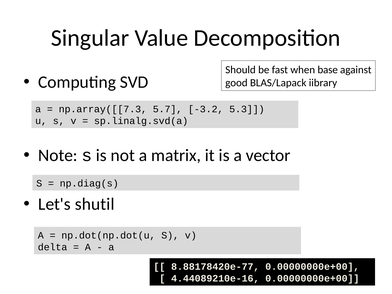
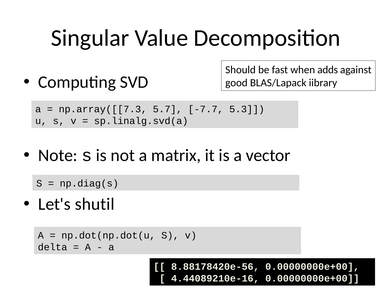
base: base -> adds (328, 70)
-3.2: -3.2 -> -7.7 (206, 109)
8.88178420e-77: 8.88178420e-77 -> 8.88178420e-56 (215, 267)
